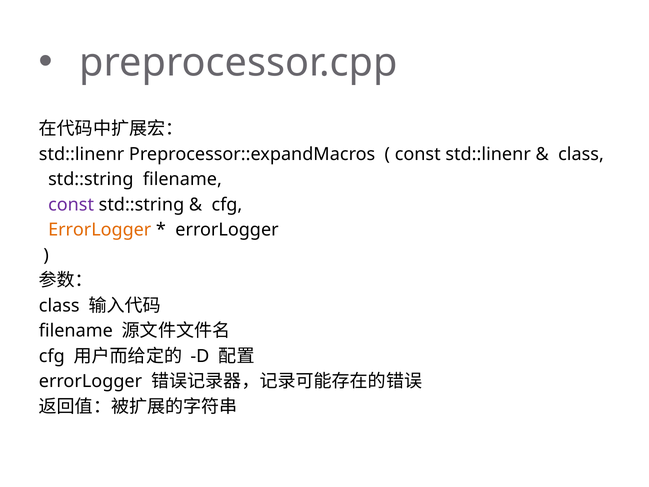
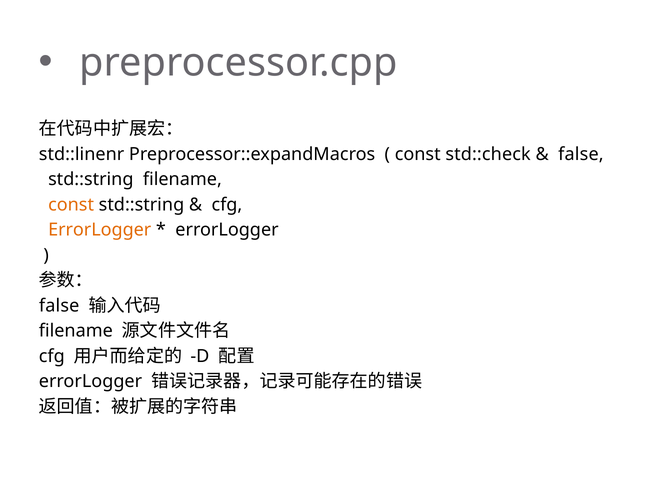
const std::linenr: std::linenr -> std::check (488, 154)
class: class -> false (581, 154)
const colour: purple -> orange (71, 205)
class: class -> false (59, 306)
